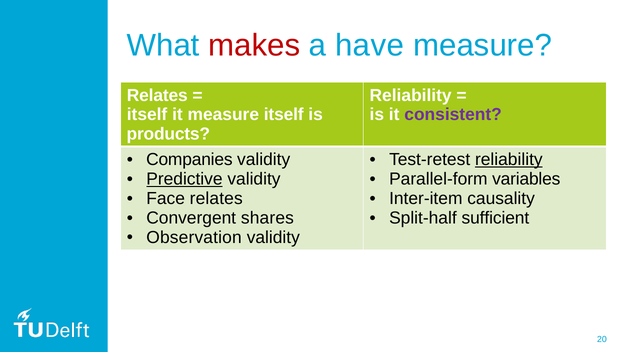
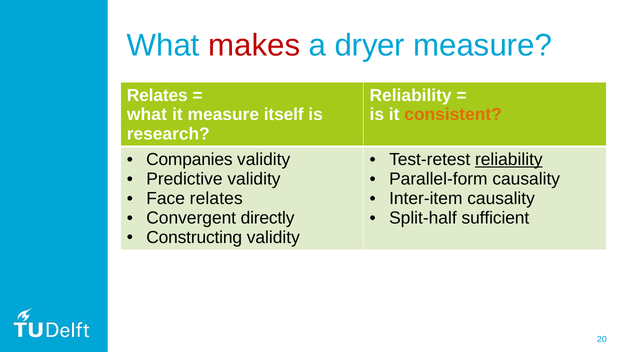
have: have -> dryer (370, 46)
itself: itself -> what (147, 115)
consistent colour: purple -> orange (453, 115)
products: products -> research (168, 134)
Predictive underline: present -> none (184, 179)
Parallel-form variables: variables -> causality (526, 179)
shares: shares -> directly (268, 218)
Observation: Observation -> Constructing (194, 237)
